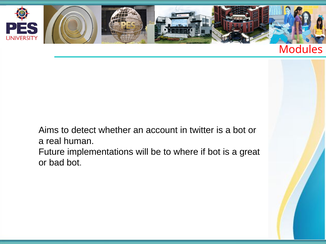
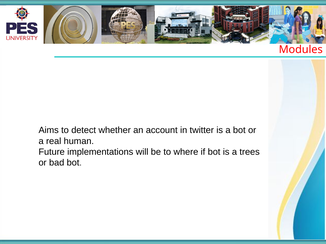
great: great -> trees (250, 152)
